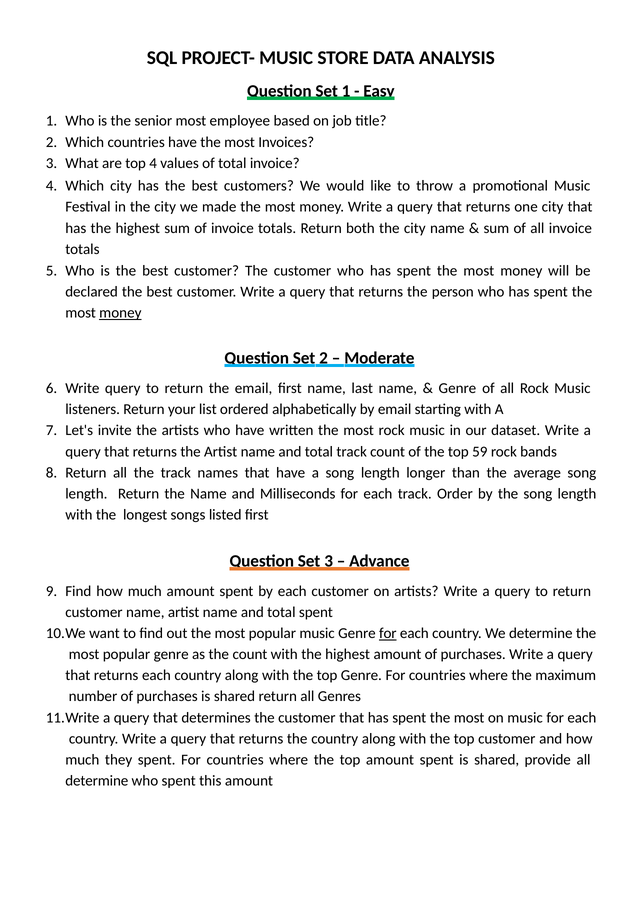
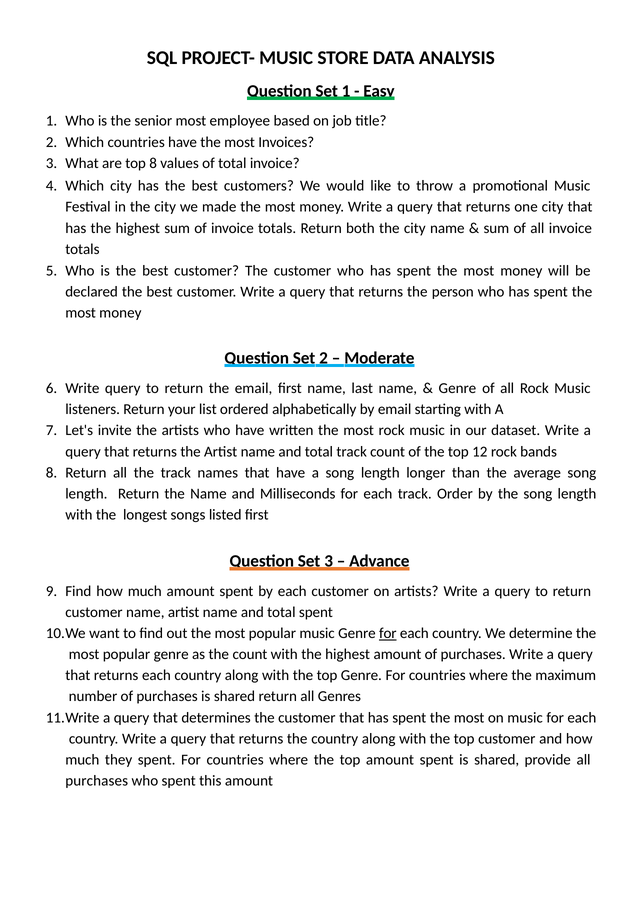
top 4: 4 -> 8 (153, 163)
money underline: present -> none (120, 312)
59: 59 -> 12 (480, 451)
determine: determine -> purchases (97, 780)
